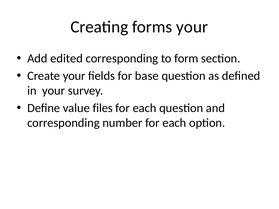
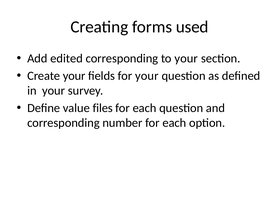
forms your: your -> used (192, 27)
to form: form -> your (186, 59)
for base: base -> your (147, 76)
